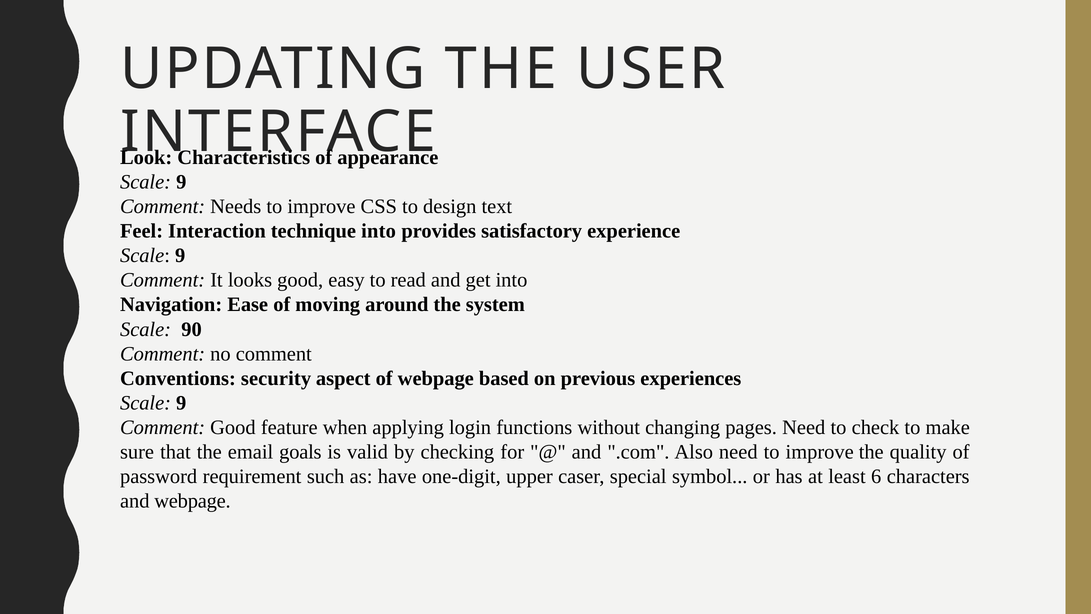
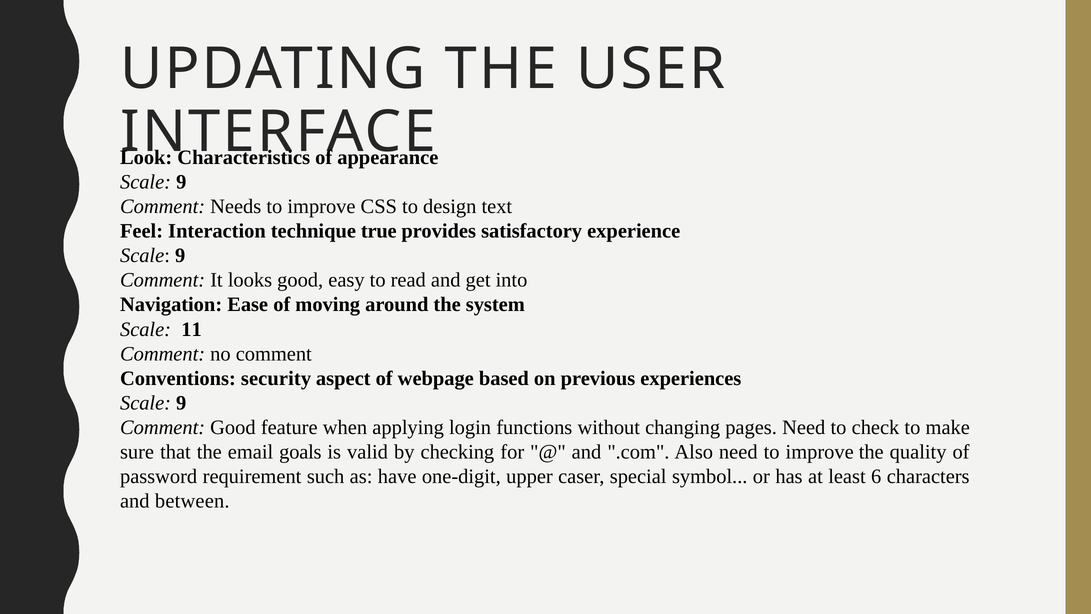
technique into: into -> true (379, 231)
90: 90 -> 11 (192, 329)
and webpage: webpage -> between (192, 501)
